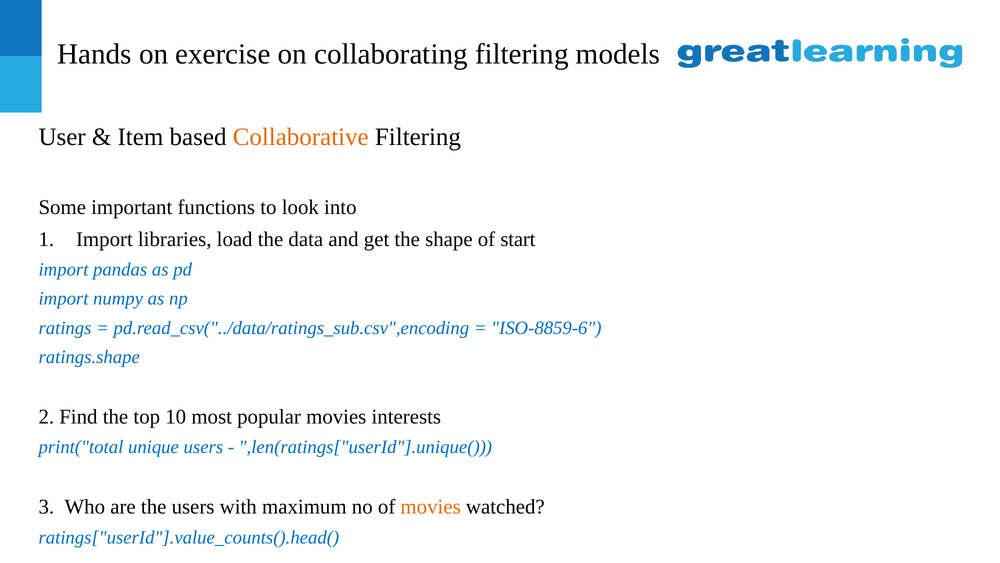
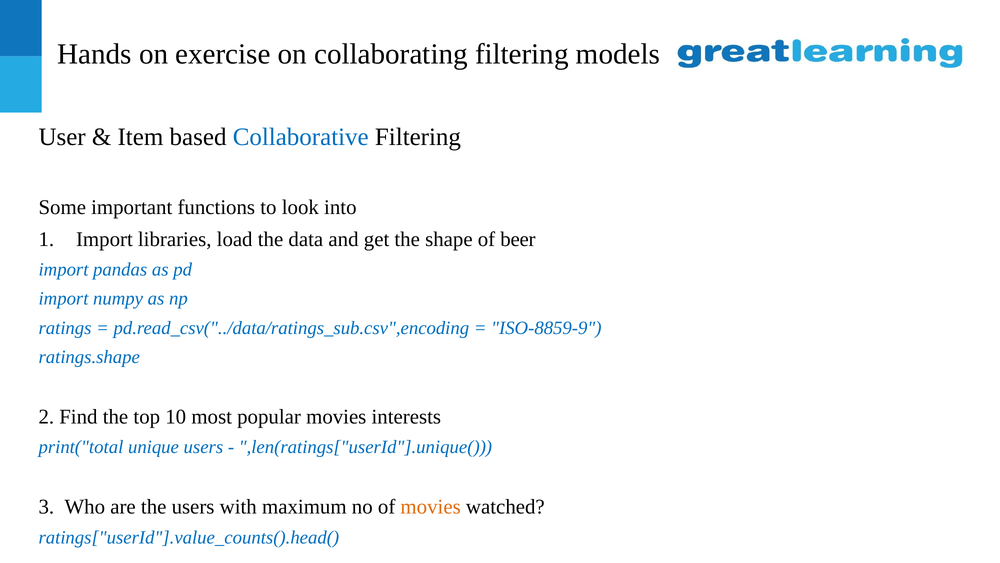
Collaborative colour: orange -> blue (301, 137)
start: start -> beer (518, 239)
ISO-8859-6: ISO-8859-6 -> ISO-8859-9 (546, 328)
